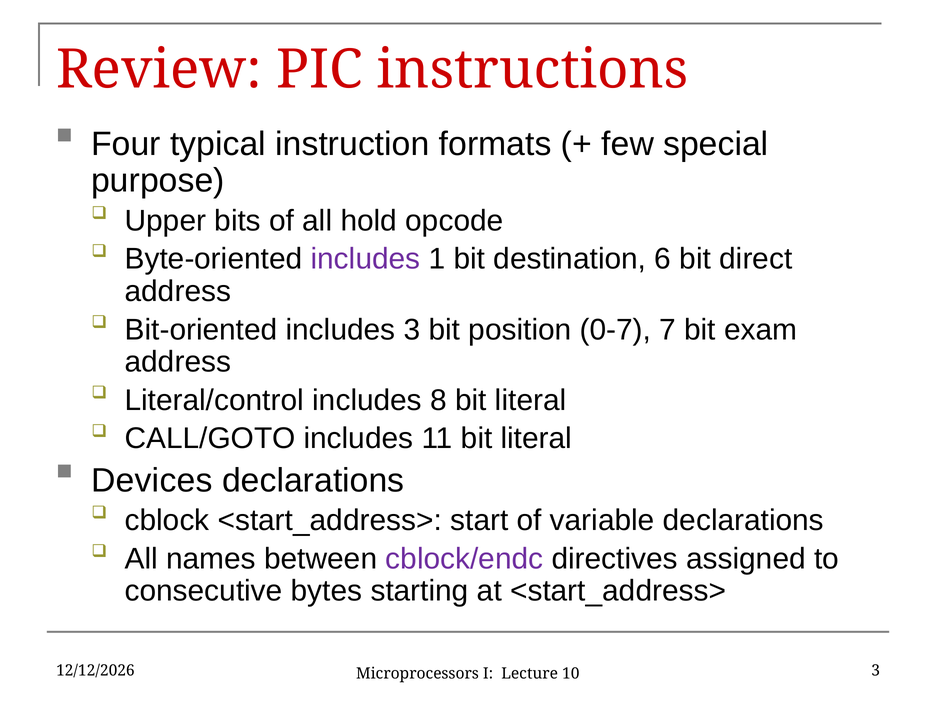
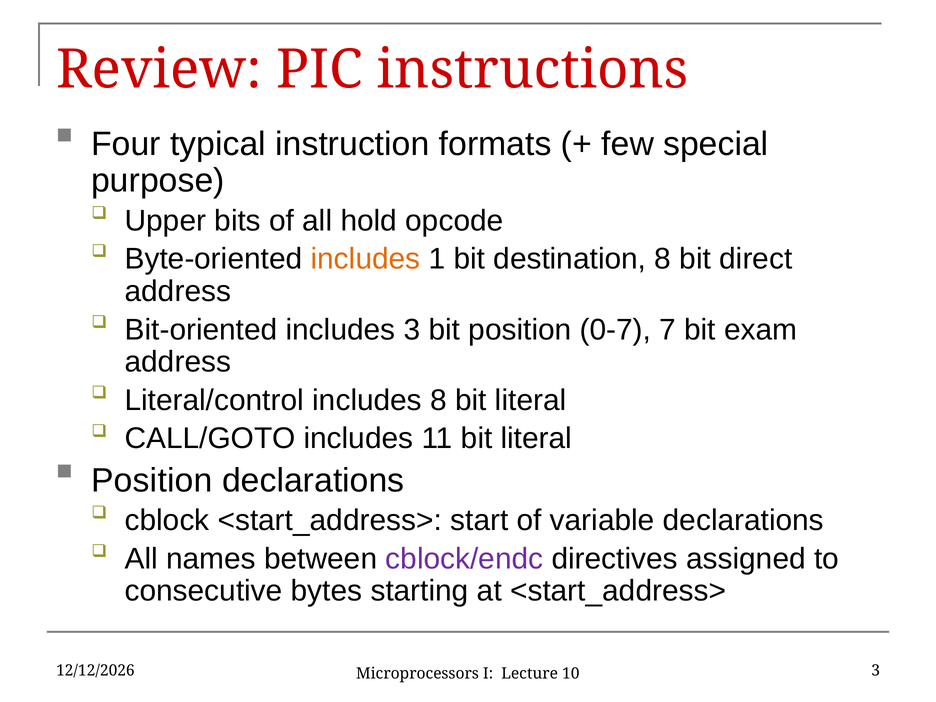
includes colour: purple -> orange (366, 259)
destination 6: 6 -> 8 (663, 259)
Devices: Devices -> Position (152, 480)
